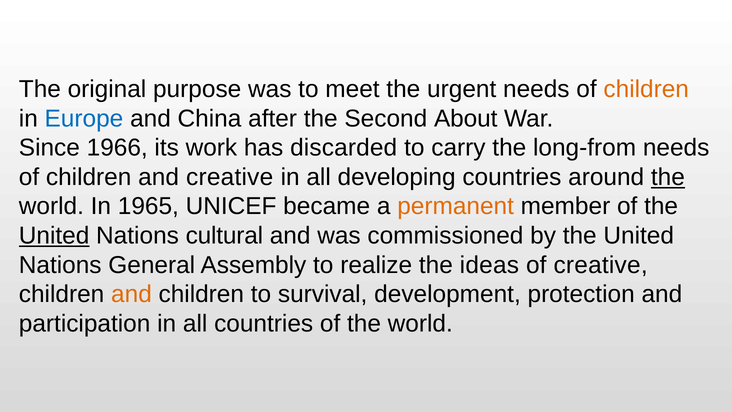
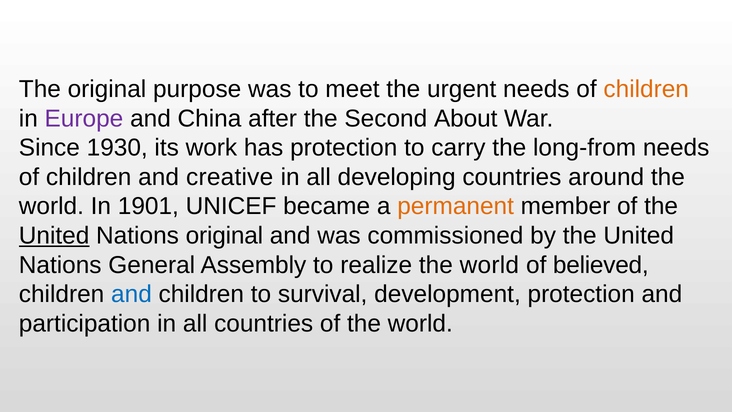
Europe colour: blue -> purple (84, 118)
1966: 1966 -> 1930 (117, 148)
has discarded: discarded -> protection (344, 148)
the underline: present -> none (668, 177)
1965: 1965 -> 1901 (148, 206)
Nations cultural: cultural -> original (224, 236)
realize the ideas: ideas -> world (489, 265)
of creative: creative -> believed (601, 265)
and colour: orange -> blue (131, 294)
